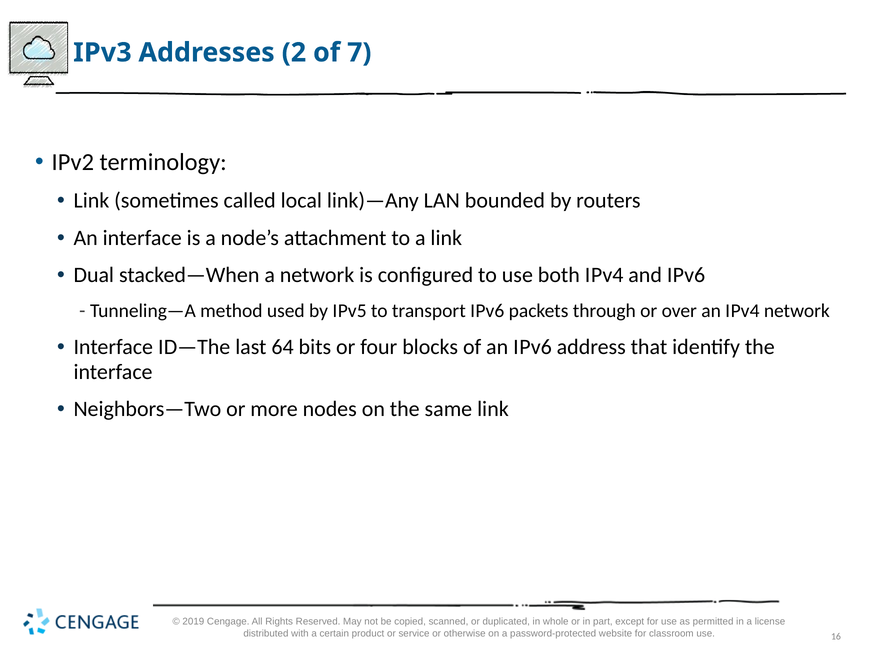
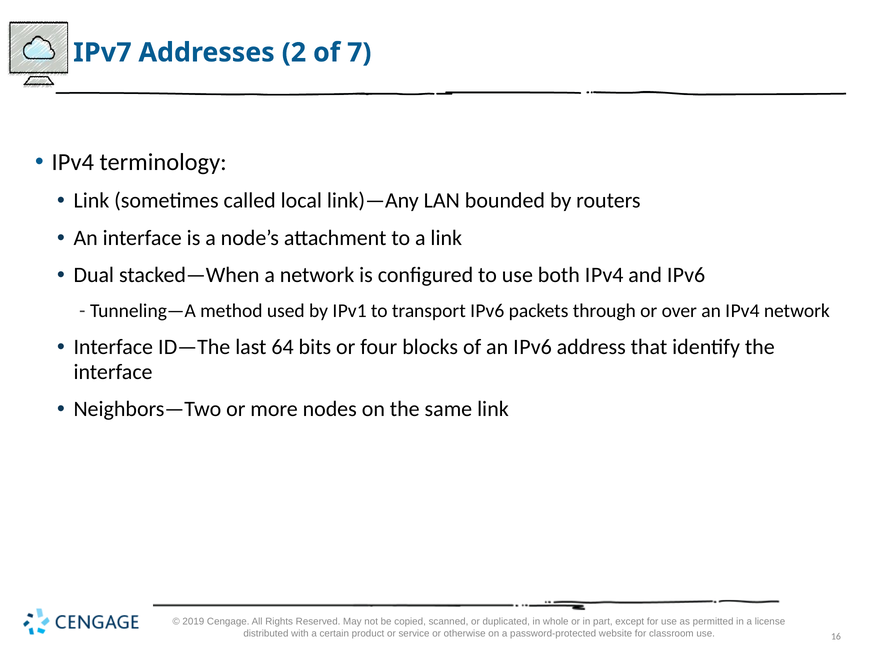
v 3: 3 -> 7 (124, 53)
2: 2 -> 4 (88, 162)
5: 5 -> 1 (362, 311)
